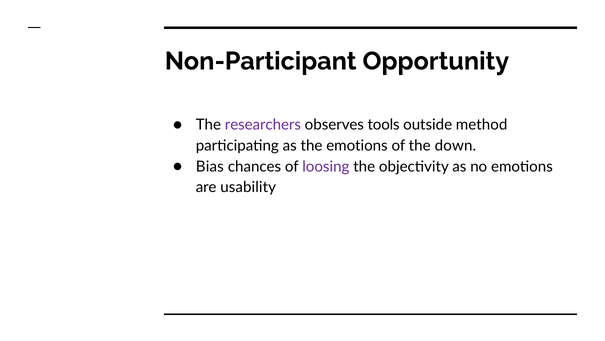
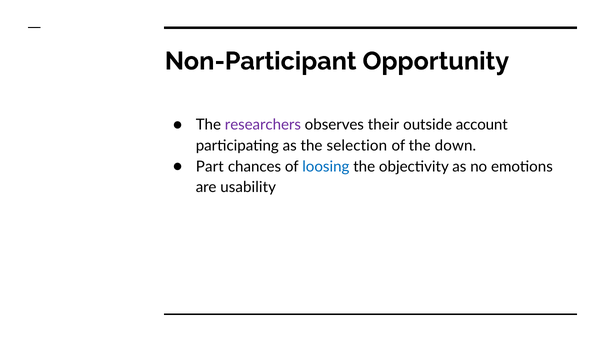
tools: tools -> their (384, 124)
method: method -> account (482, 124)
the emotions: emotions -> selection (357, 145)
Bias: Bias -> Part (210, 166)
loosing colour: purple -> blue (326, 166)
